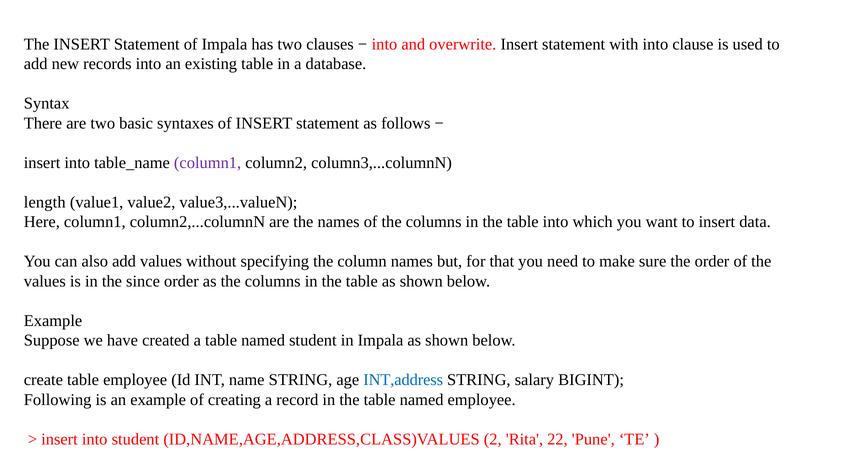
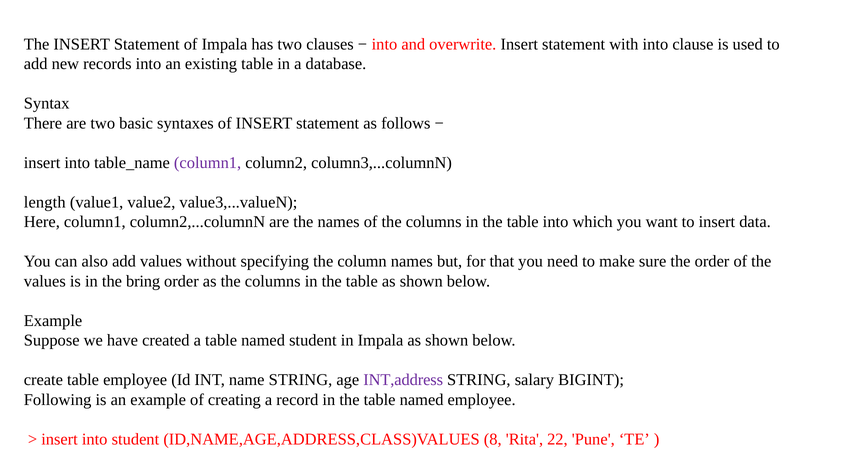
since: since -> bring (143, 281)
INT,address colour: blue -> purple (403, 379)
2: 2 -> 8 (493, 439)
